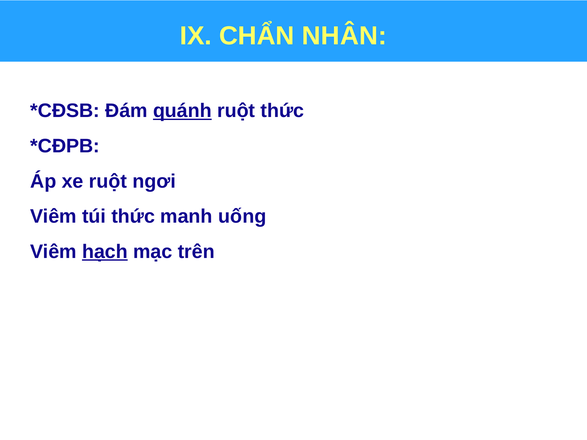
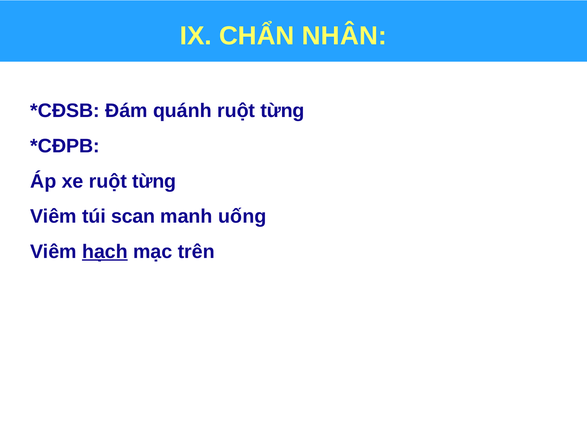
quánh underline: present -> none (182, 111)
thức: thức -> từng (282, 111)
xe ruột ngơi: ngơi -> từng (154, 181)
túi thức: thức -> scan (133, 217)
